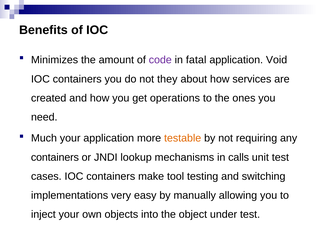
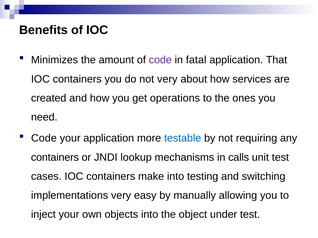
Void: Void -> That (277, 60)
not they: they -> very (167, 79)
Much: Much -> Code (44, 139)
testable colour: orange -> blue (183, 139)
make tool: tool -> into (176, 177)
